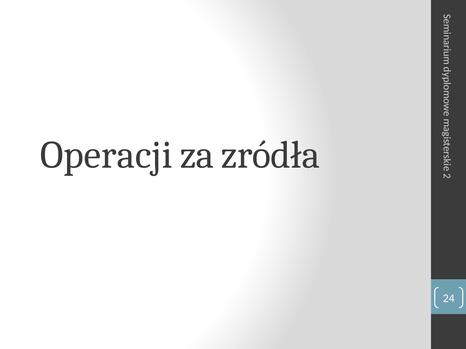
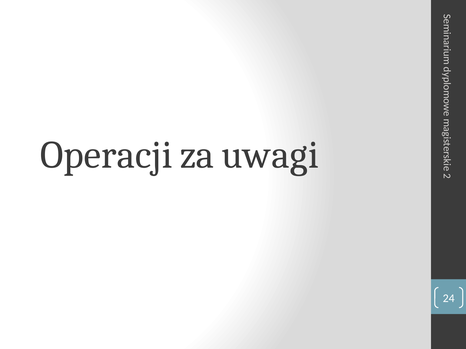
zródła: zródła -> uwagi (270, 155)
